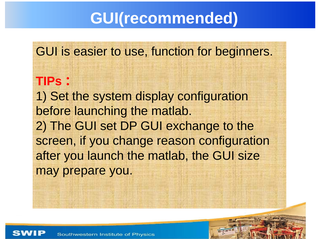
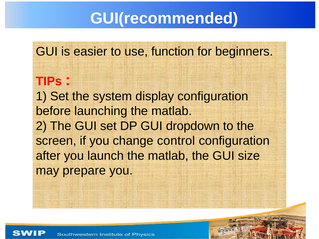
exchange: exchange -> dropdown (193, 126)
reason: reason -> control (176, 141)
